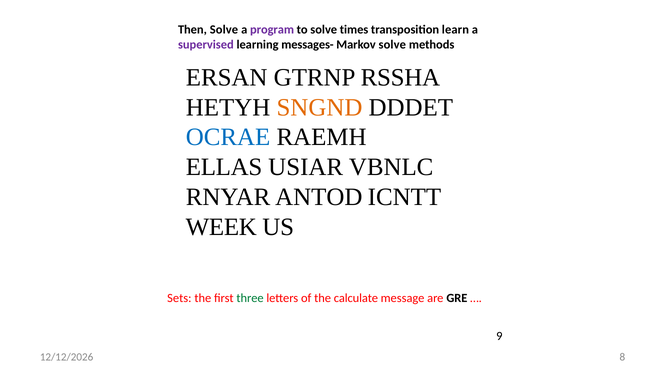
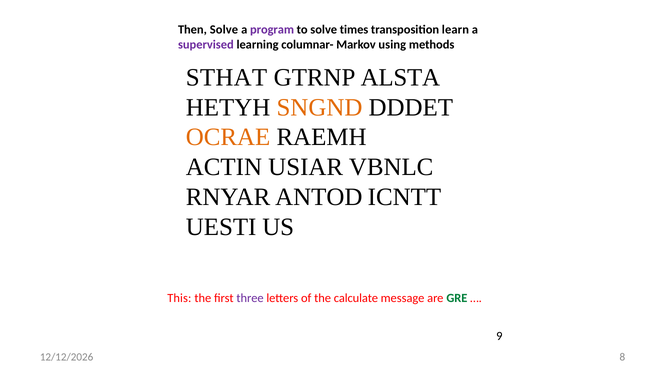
messages-: messages- -> columnar- (307, 45)
Markov solve: solve -> using (392, 45)
ERSAN: ERSAN -> STHAT (227, 77)
RSSHA: RSSHA -> ALSTA (400, 77)
OCRAE colour: blue -> orange (228, 137)
ELLAS: ELLAS -> ACTIN (224, 167)
WEEK: WEEK -> UESTI (221, 227)
Sets: Sets -> This (179, 298)
three colour: green -> purple (250, 298)
GRE colour: black -> green (457, 298)
